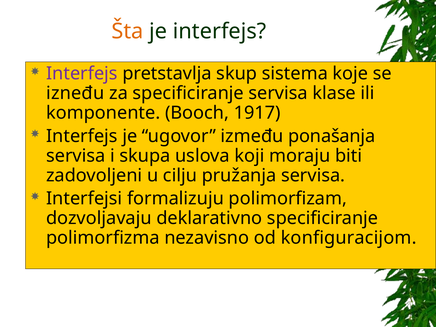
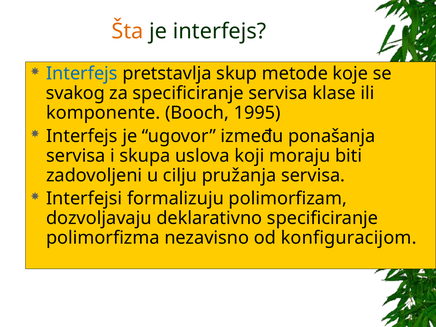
Interfejs colour: purple -> blue (82, 74)
sistema: sistema -> metode (295, 74)
izneđu: izneđu -> svakog (75, 93)
1917: 1917 -> 1995 (257, 113)
